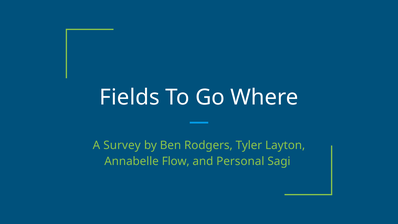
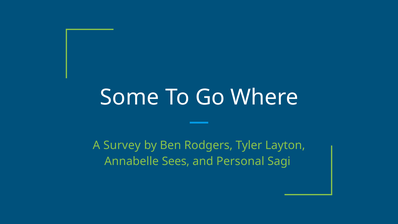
Fields: Fields -> Some (130, 97)
Flow: Flow -> Sees (176, 161)
